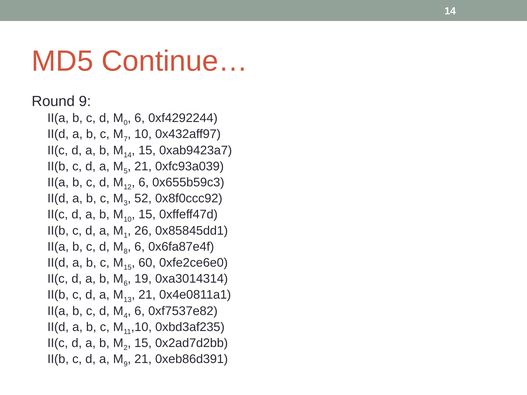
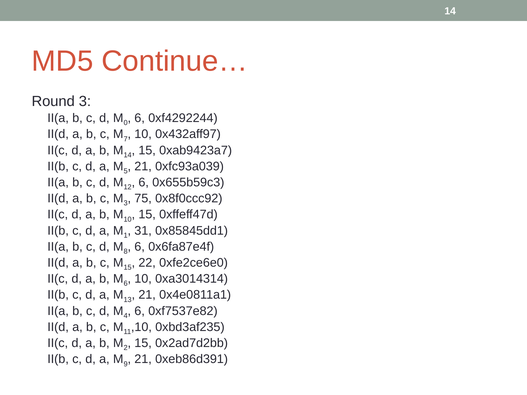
Round 9: 9 -> 3 (85, 101)
52: 52 -> 75 (143, 199)
26: 26 -> 31 (143, 231)
60: 60 -> 22 (147, 263)
19: 19 -> 10 (143, 279)
